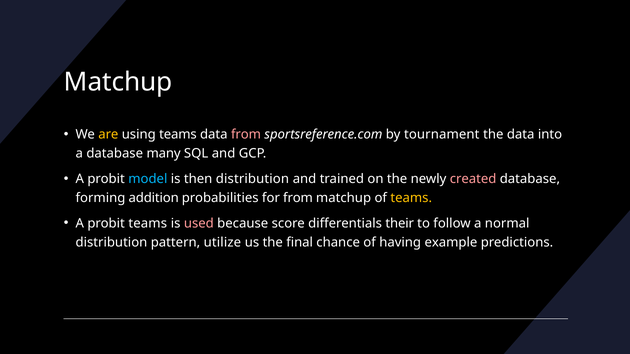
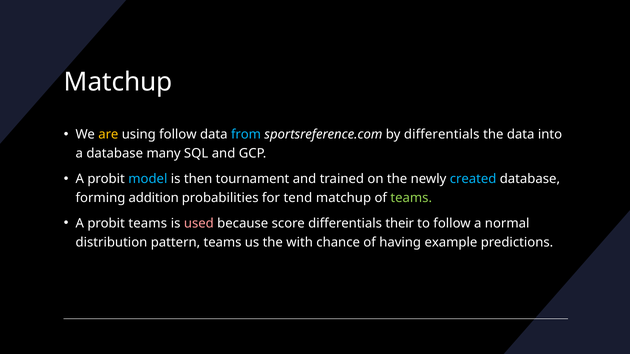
using teams: teams -> follow (178, 135)
from colour: pink -> light blue (246, 135)
by tournament: tournament -> differentials (442, 135)
then distribution: distribution -> tournament (253, 179)
created colour: pink -> light blue (473, 179)
for from: from -> tend (298, 198)
teams colour: yellow -> light green (411, 198)
pattern utilize: utilize -> teams (223, 242)
final: final -> with (300, 242)
